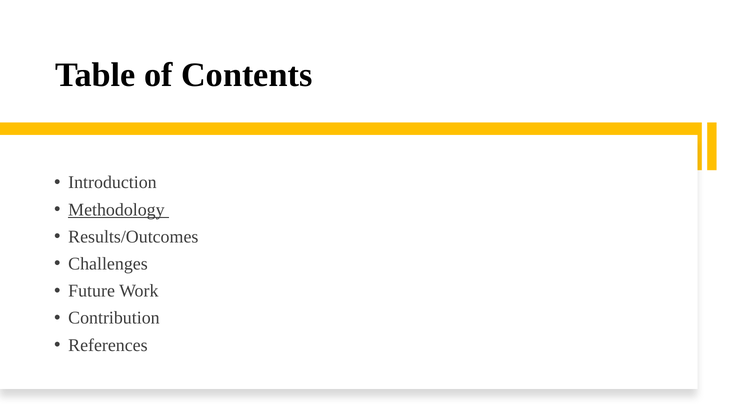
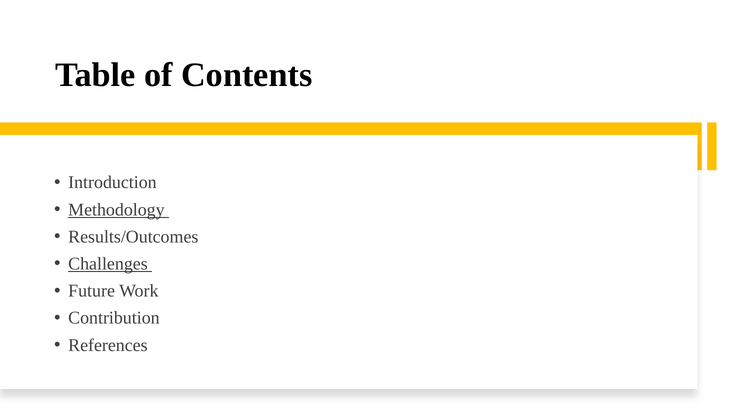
Challenges​ underline: none -> present (110, 264)
